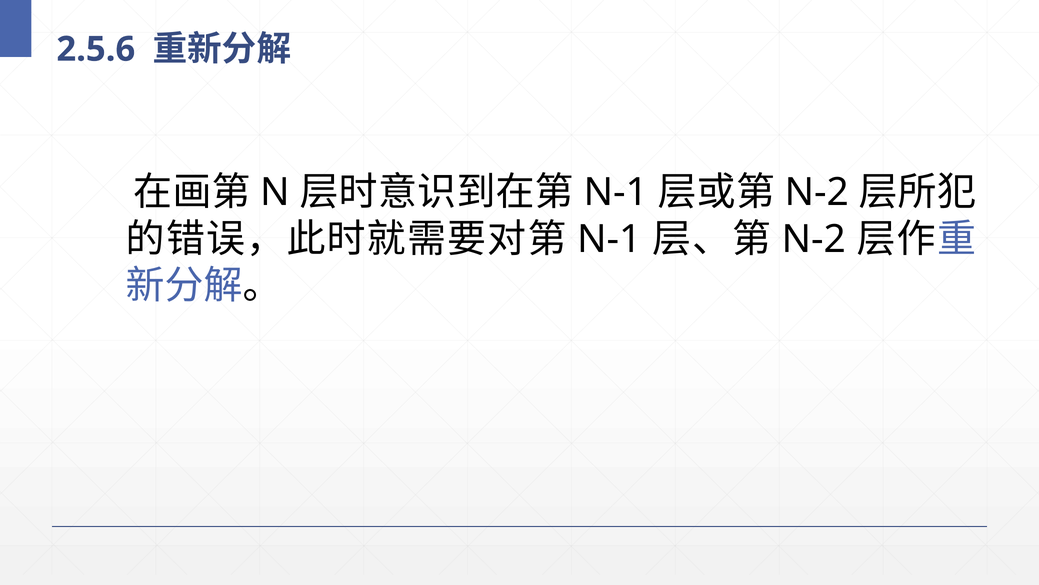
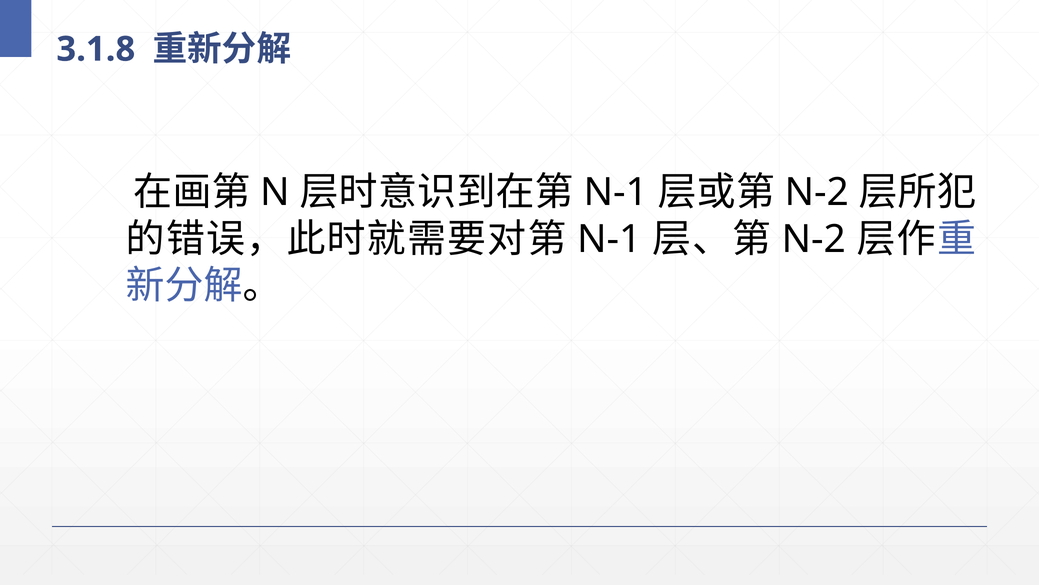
2.5.6: 2.5.6 -> 3.1.8 (96, 49)
